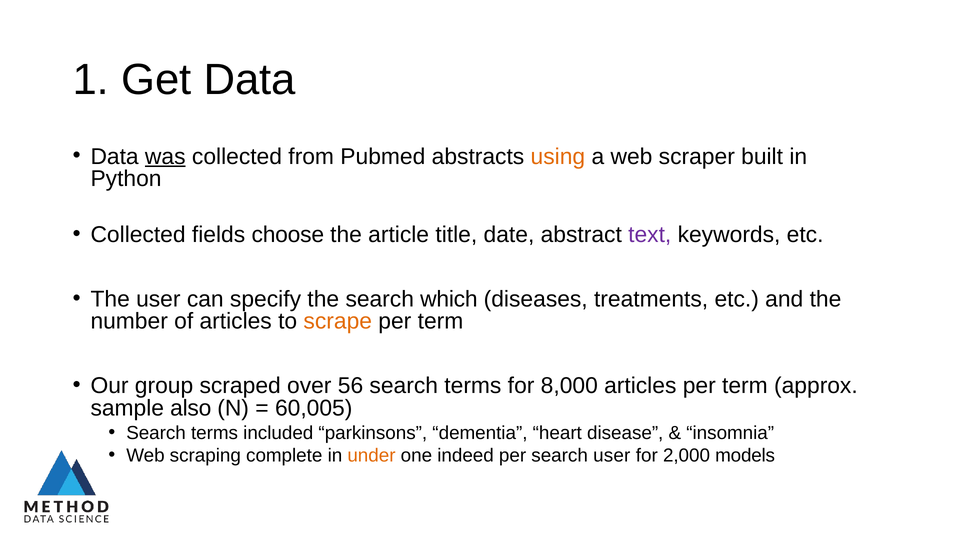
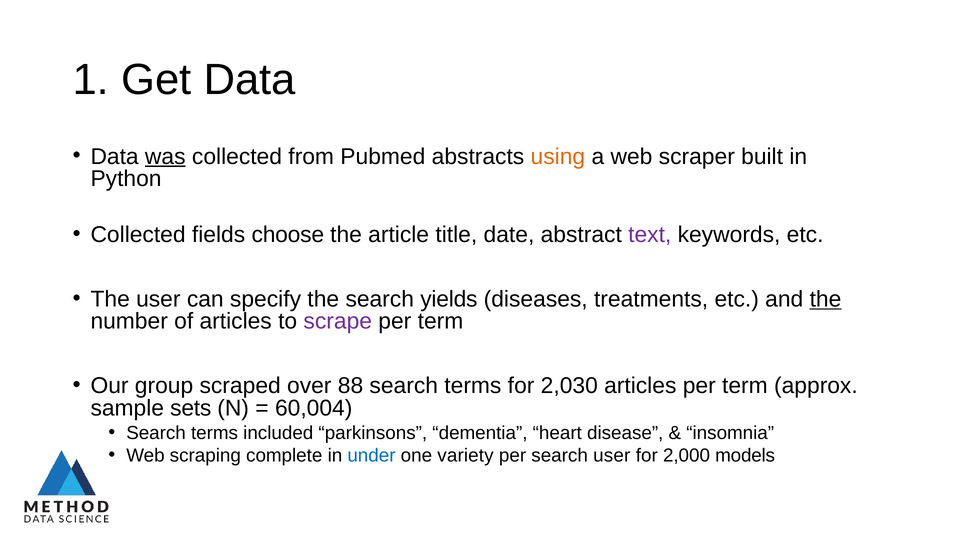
which: which -> yields (449, 299)
the underline: none -> present (825, 299)
scrape colour: orange -> purple (338, 321)
56: 56 -> 88 (351, 386)
8,000: 8,000 -> 2,030 (569, 386)
also: also -> sets (191, 408)
60,005: 60,005 -> 60,004 (314, 408)
under colour: orange -> blue (371, 456)
indeed: indeed -> variety (465, 456)
